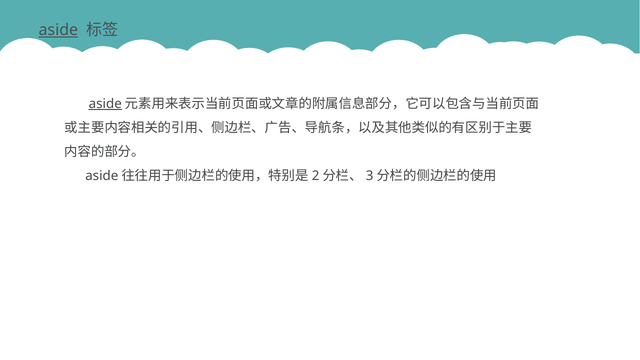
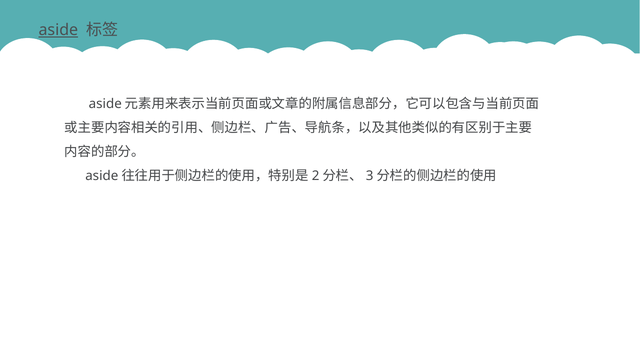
aside underline: present -> none (105, 104)
